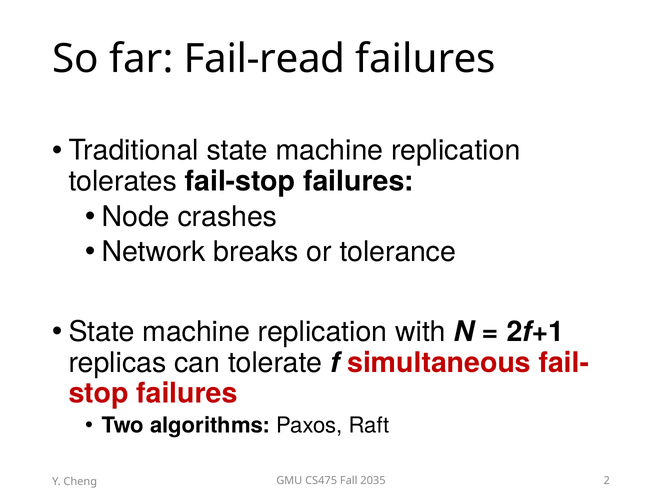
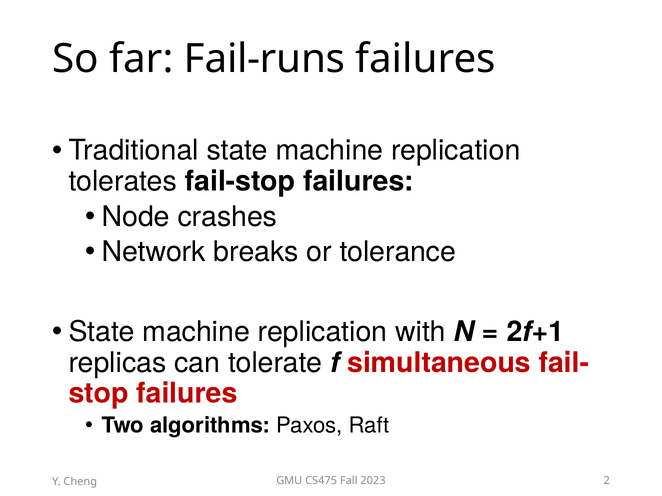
Fail-read: Fail-read -> Fail-runs (265, 59)
2035: 2035 -> 2023 (373, 481)
